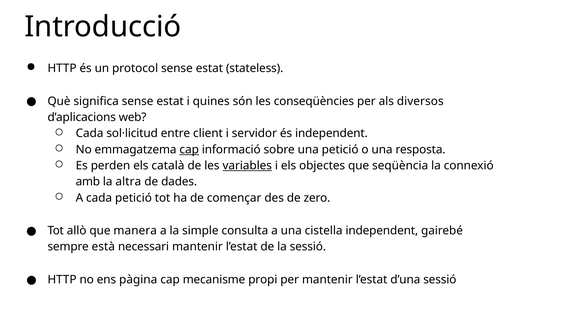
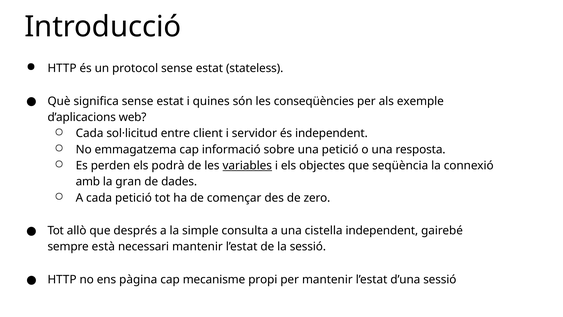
diversos: diversos -> exemple (420, 101)
cap underline: present -> none (189, 149)
català: català -> podrà (168, 165)
altra: altra -> gran (128, 182)
manera: manera -> després (135, 231)
